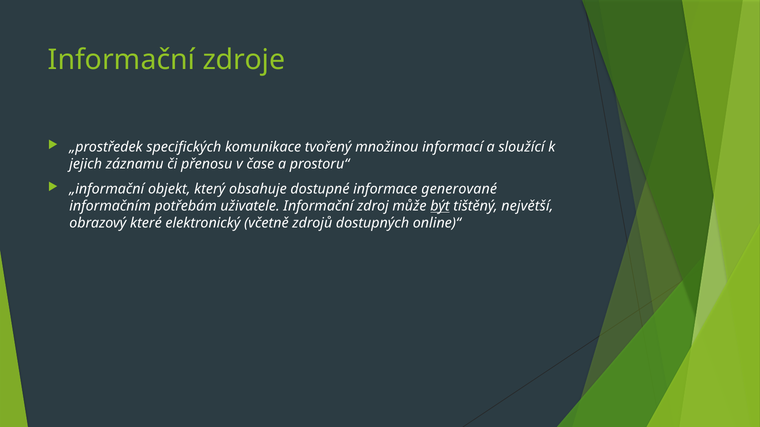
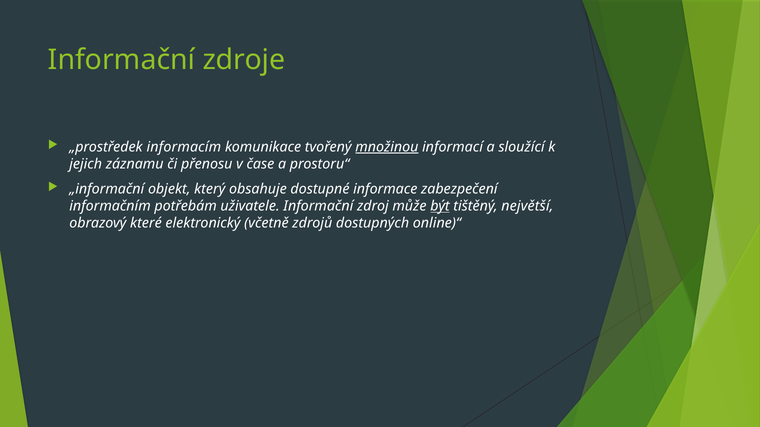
specifických: specifických -> informacím (184, 147)
množinou underline: none -> present (387, 147)
generované: generované -> zabezpečení (459, 189)
